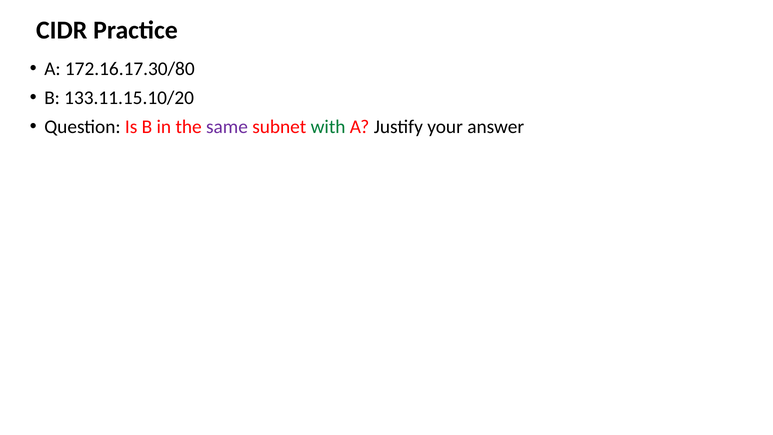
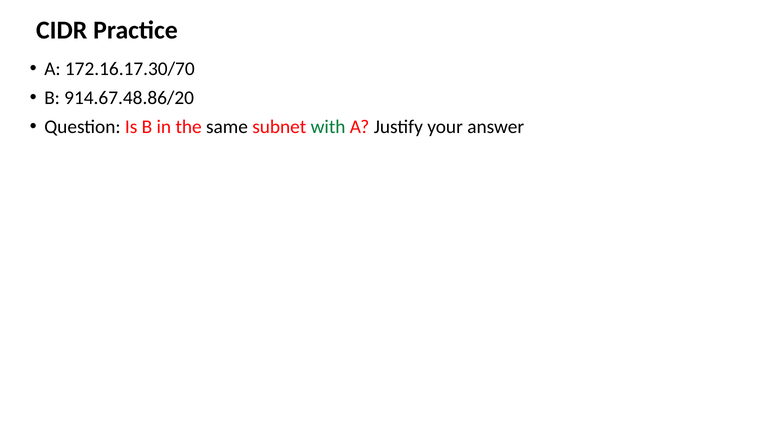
172.16.17.30/80: 172.16.17.30/80 -> 172.16.17.30/70 (130, 69)
133.11.15.10/20: 133.11.15.10/20 -> 914.67.48.86/20 (129, 98)
same colour: purple -> black (227, 127)
